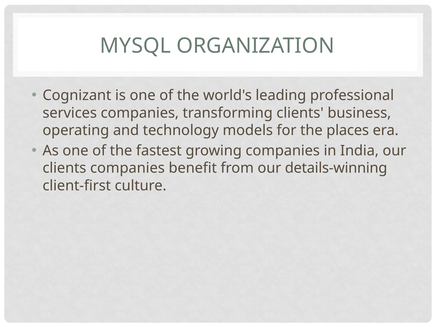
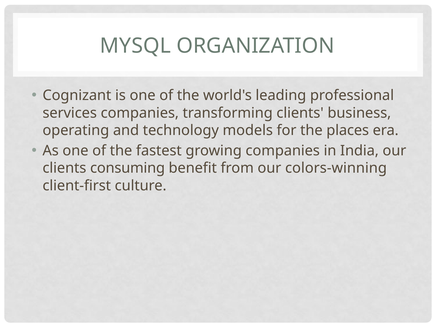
clients companies: companies -> consuming (128, 168)
details-winning: details-winning -> colors-winning (336, 168)
